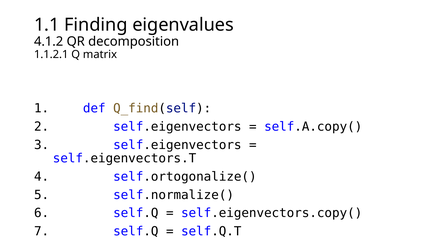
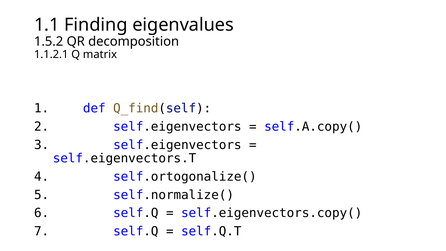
4.1.2: 4.1.2 -> 1.5.2 (49, 42)
